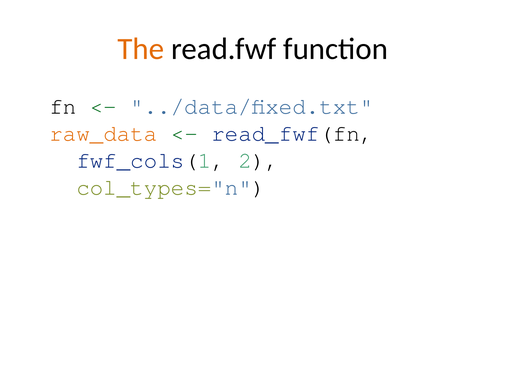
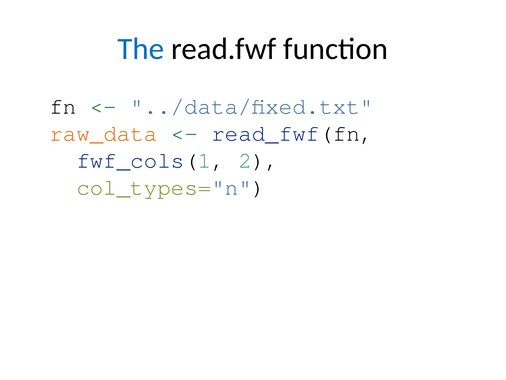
The colour: orange -> blue (141, 49)
